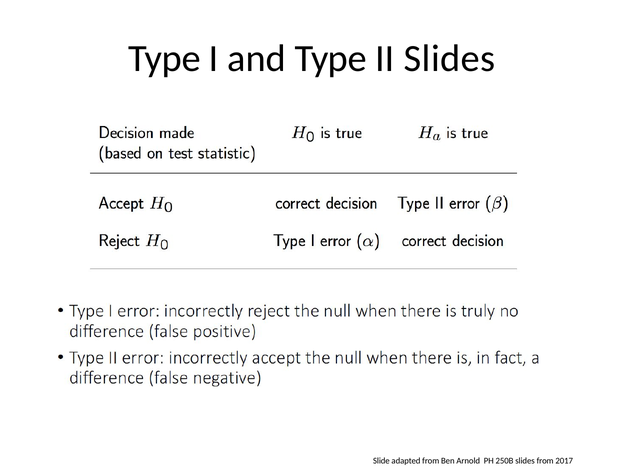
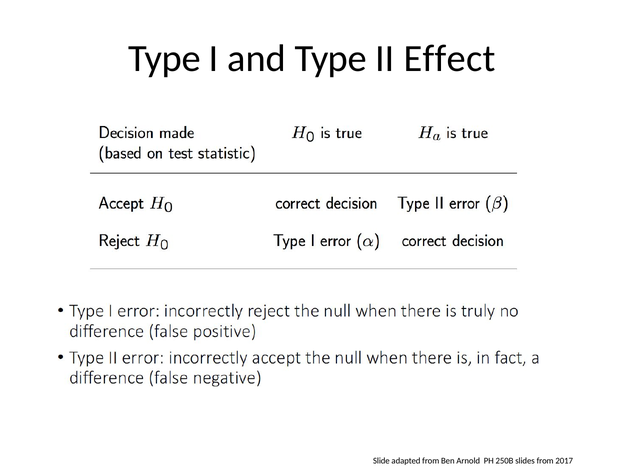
II Slides: Slides -> Effect (450, 58)
